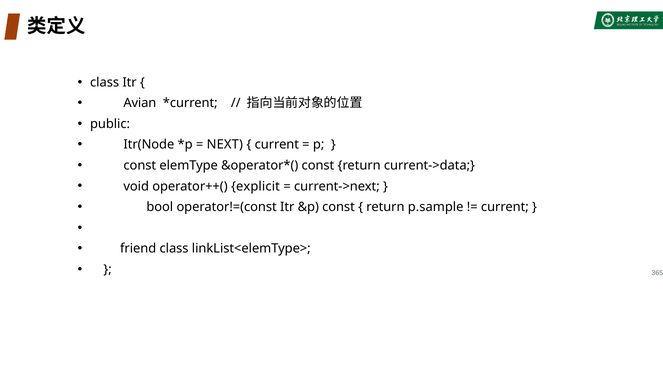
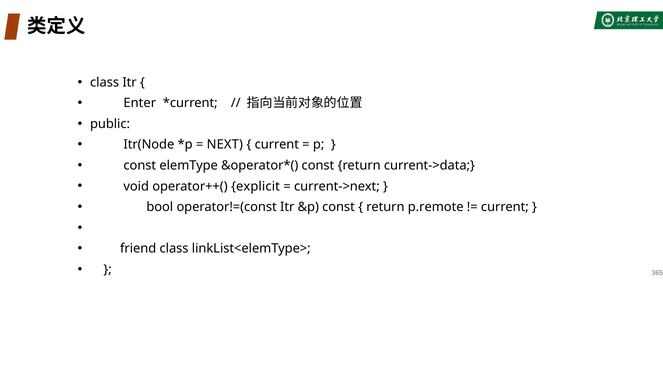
Avian: Avian -> Enter (140, 103)
p.sample: p.sample -> p.remote (436, 207)
